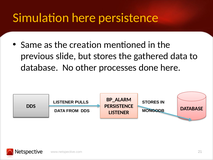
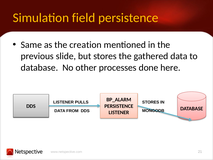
Simulation here: here -> field (84, 18)
